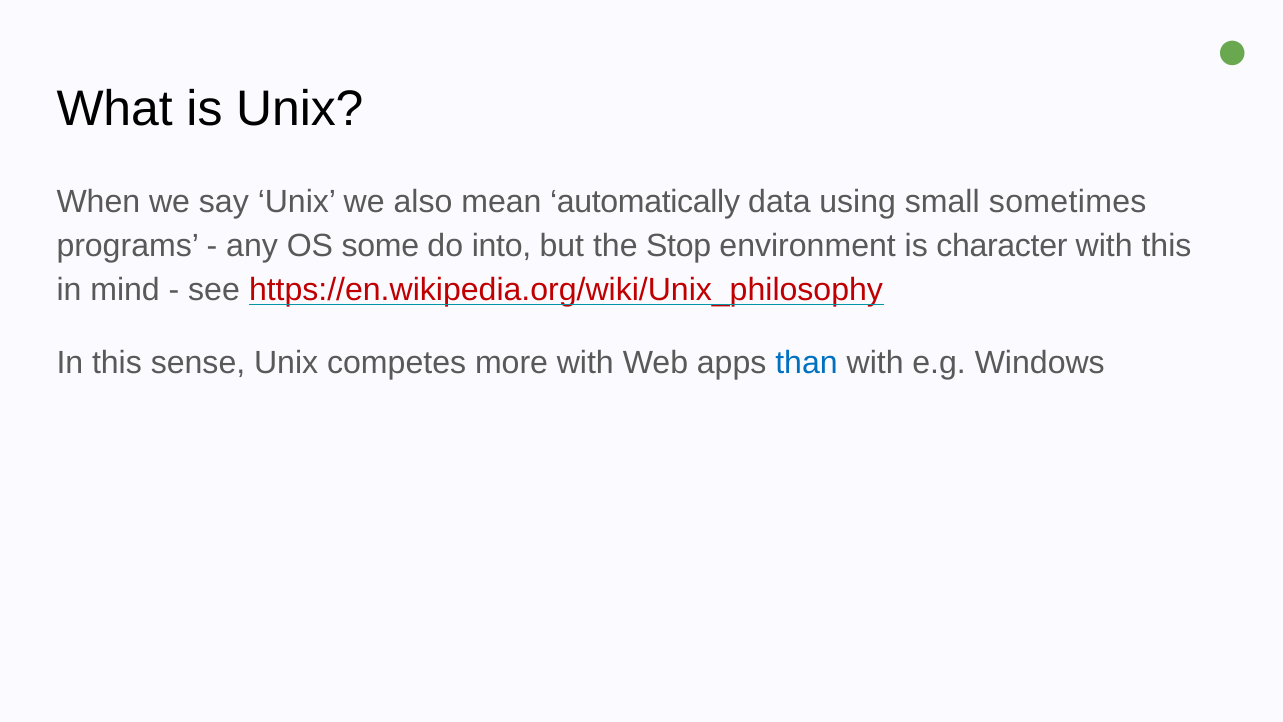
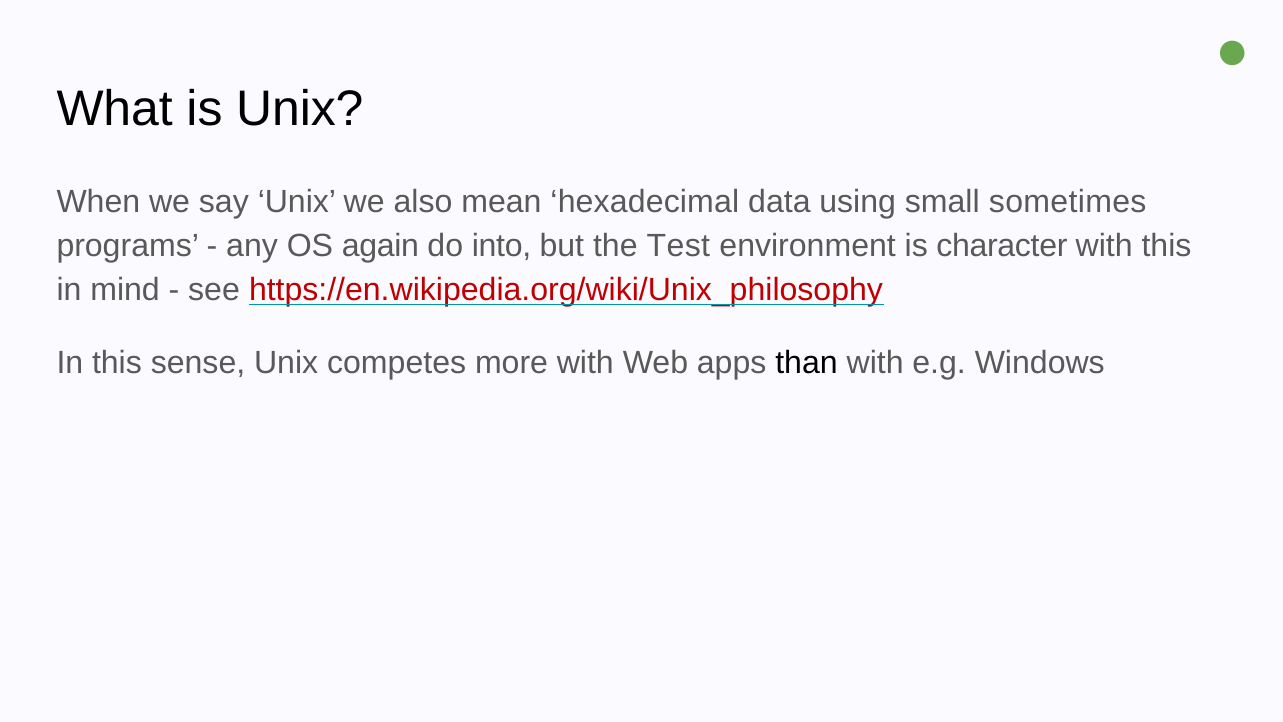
automatically: automatically -> hexadecimal (645, 202)
some: some -> again (380, 246)
Stop: Stop -> Test (678, 246)
than colour: blue -> black (807, 363)
